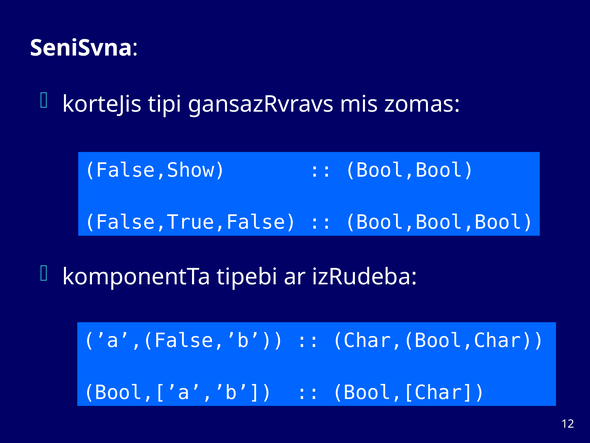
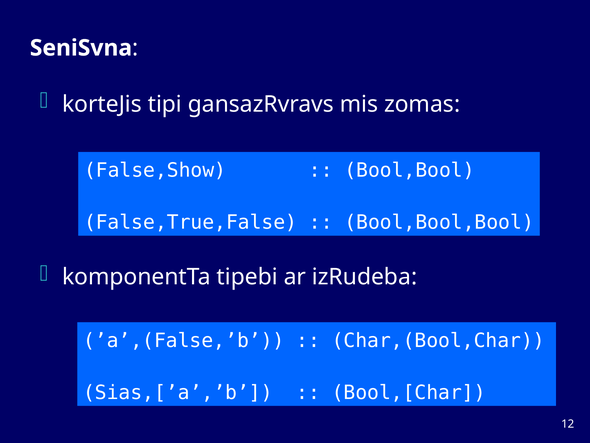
Bool,[’a’,’b: Bool,[’a’,’b -> Sias,[’a’,’b (178, 392)
